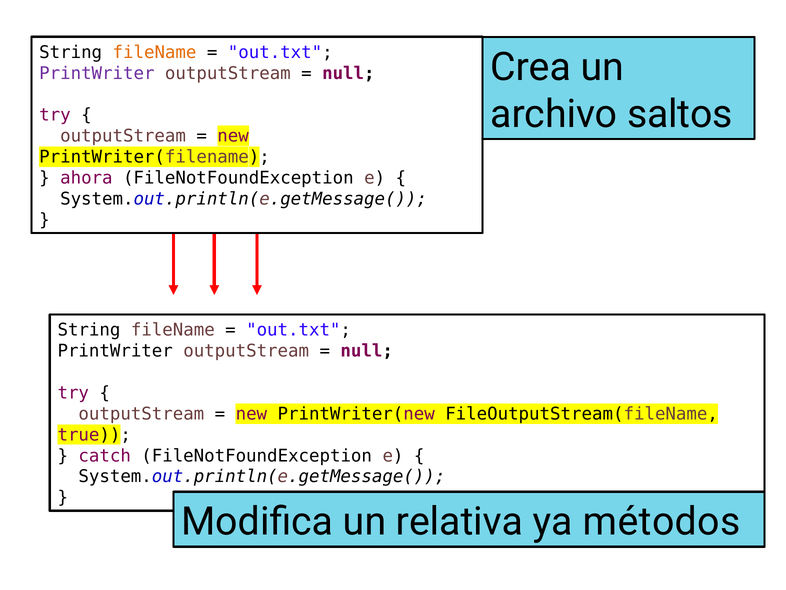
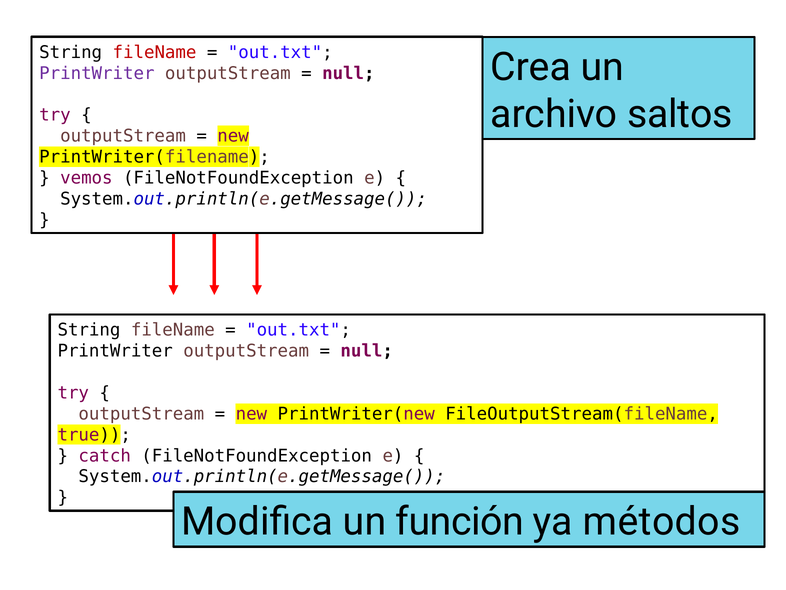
fileName colour: orange -> red (155, 52)
ahora: ahora -> vemos (86, 178)
relativa: relativa -> función (460, 522)
